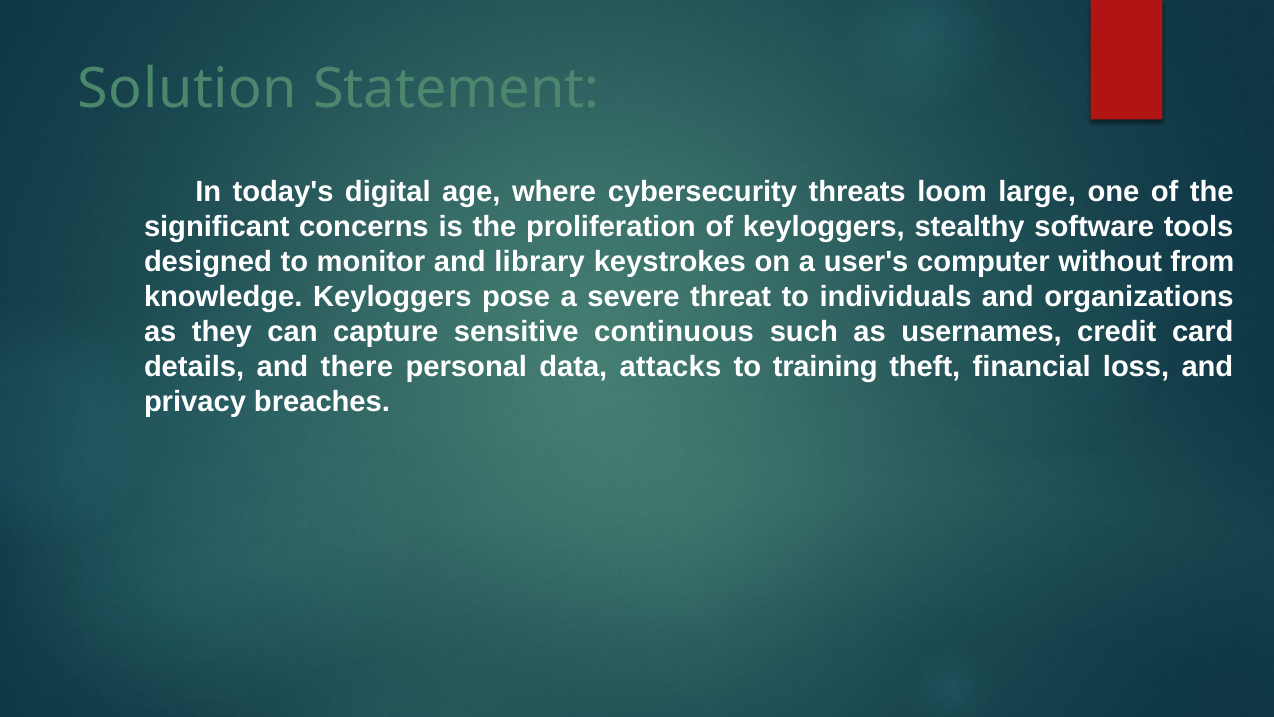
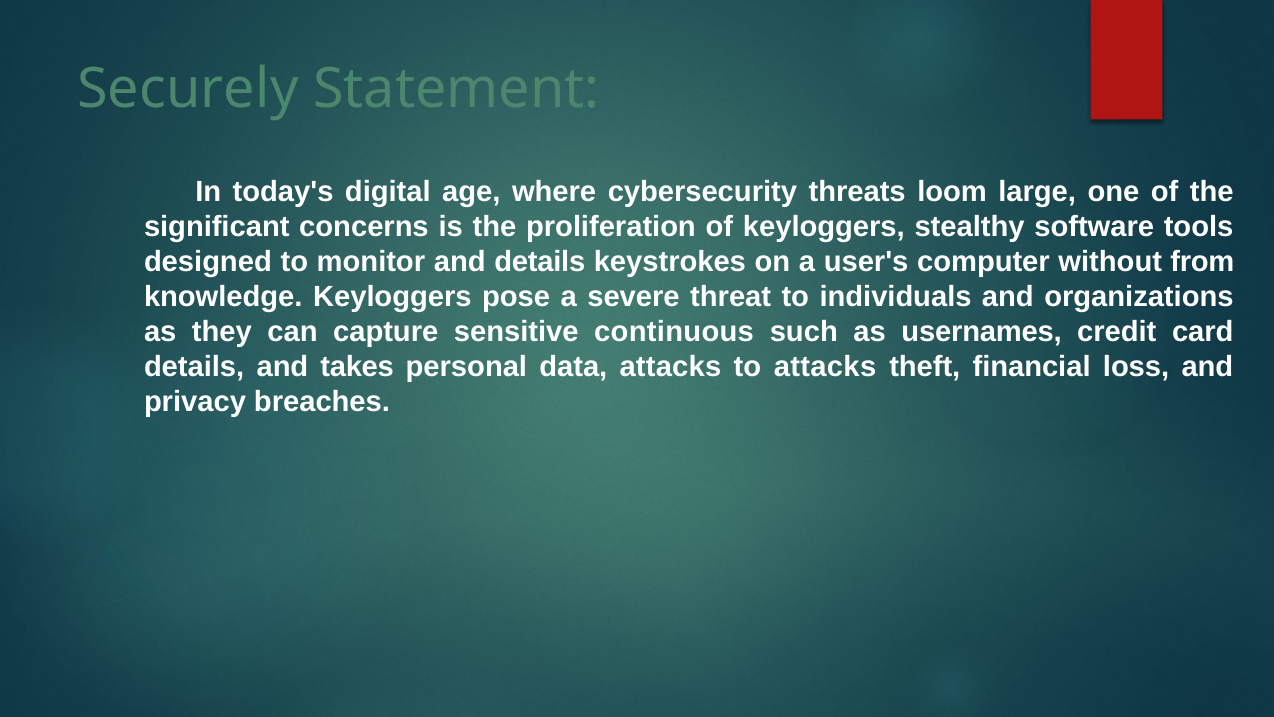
Solution: Solution -> Securely (188, 89)
and library: library -> details (540, 262)
there: there -> takes (357, 367)
to training: training -> attacks (825, 367)
